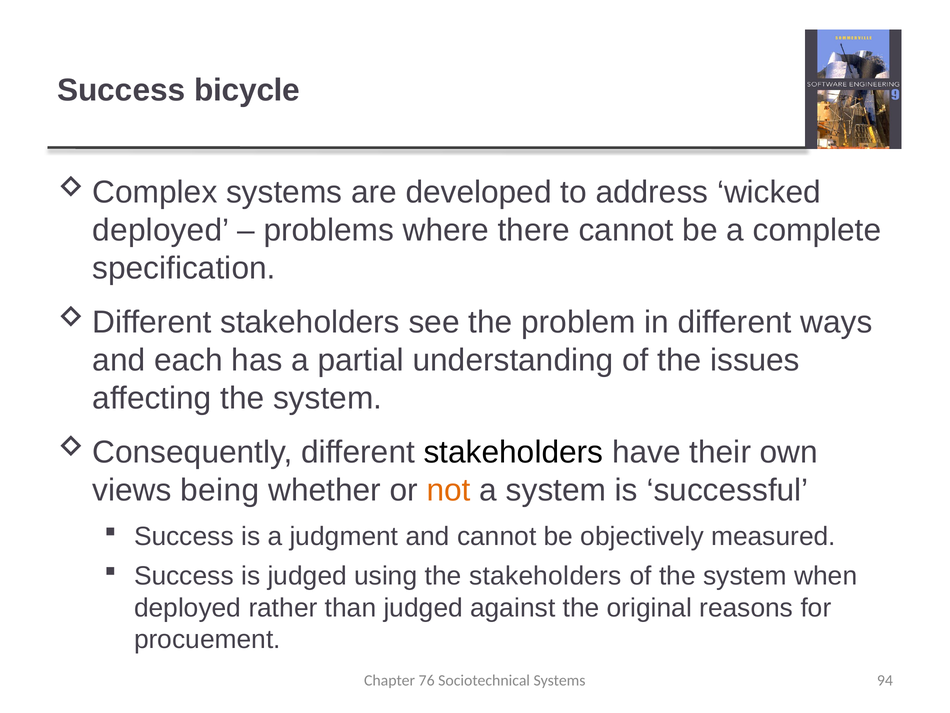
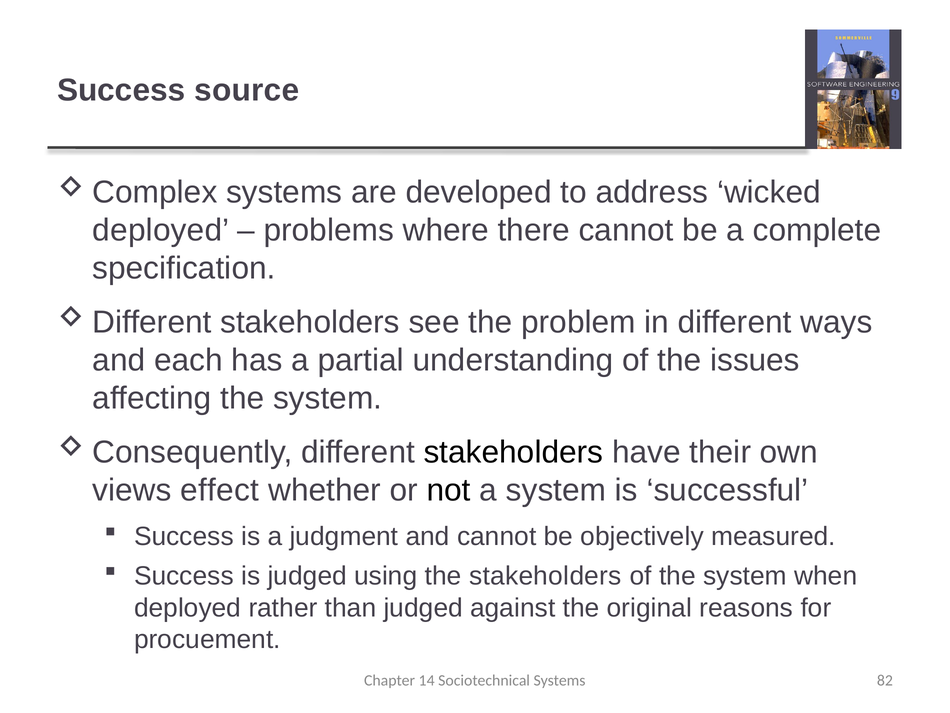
bicycle: bicycle -> source (247, 90)
being: being -> effect (220, 490)
not colour: orange -> black (449, 490)
76: 76 -> 14 (427, 680)
94: 94 -> 82 (885, 680)
